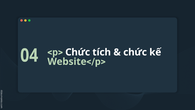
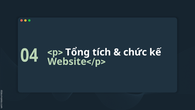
<p> Chức: Chức -> Tổng (78, 52)
